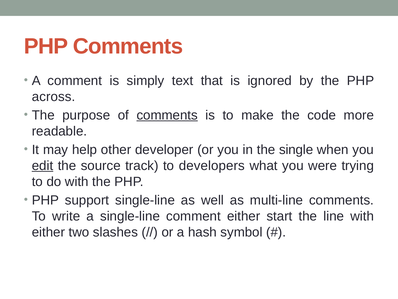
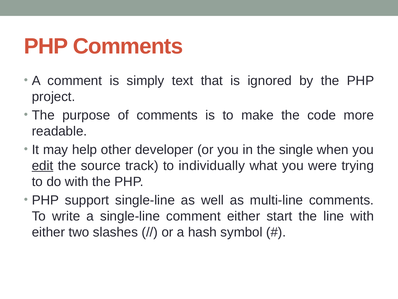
across: across -> project (54, 96)
comments underline: present -> none (167, 115)
developers: developers -> individually (212, 165)
